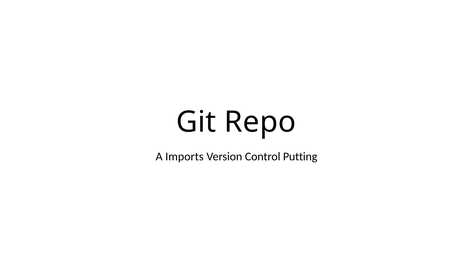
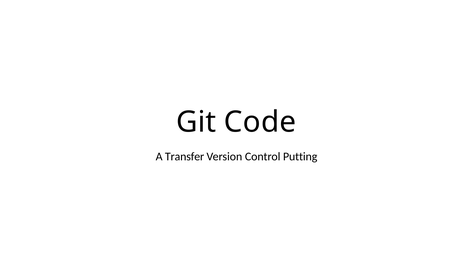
Repo: Repo -> Code (260, 122)
Imports: Imports -> Transfer (185, 157)
